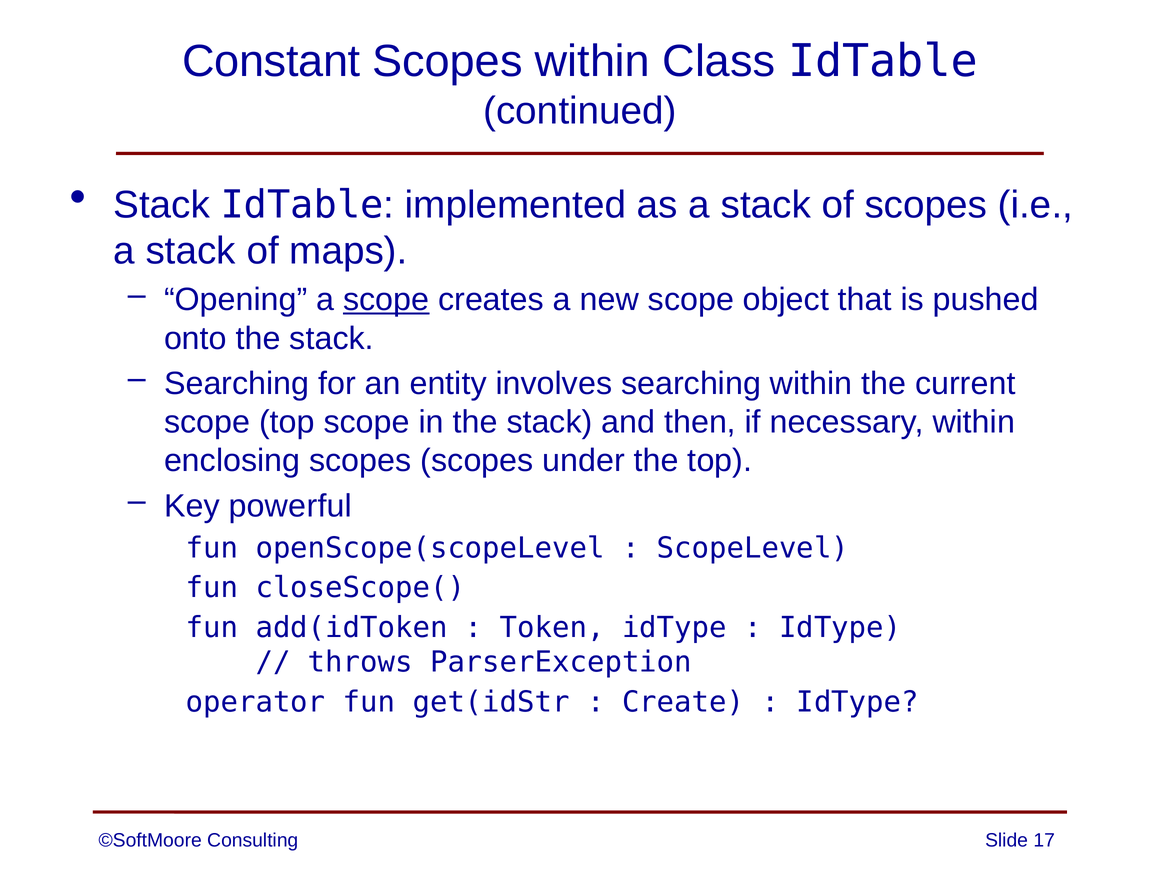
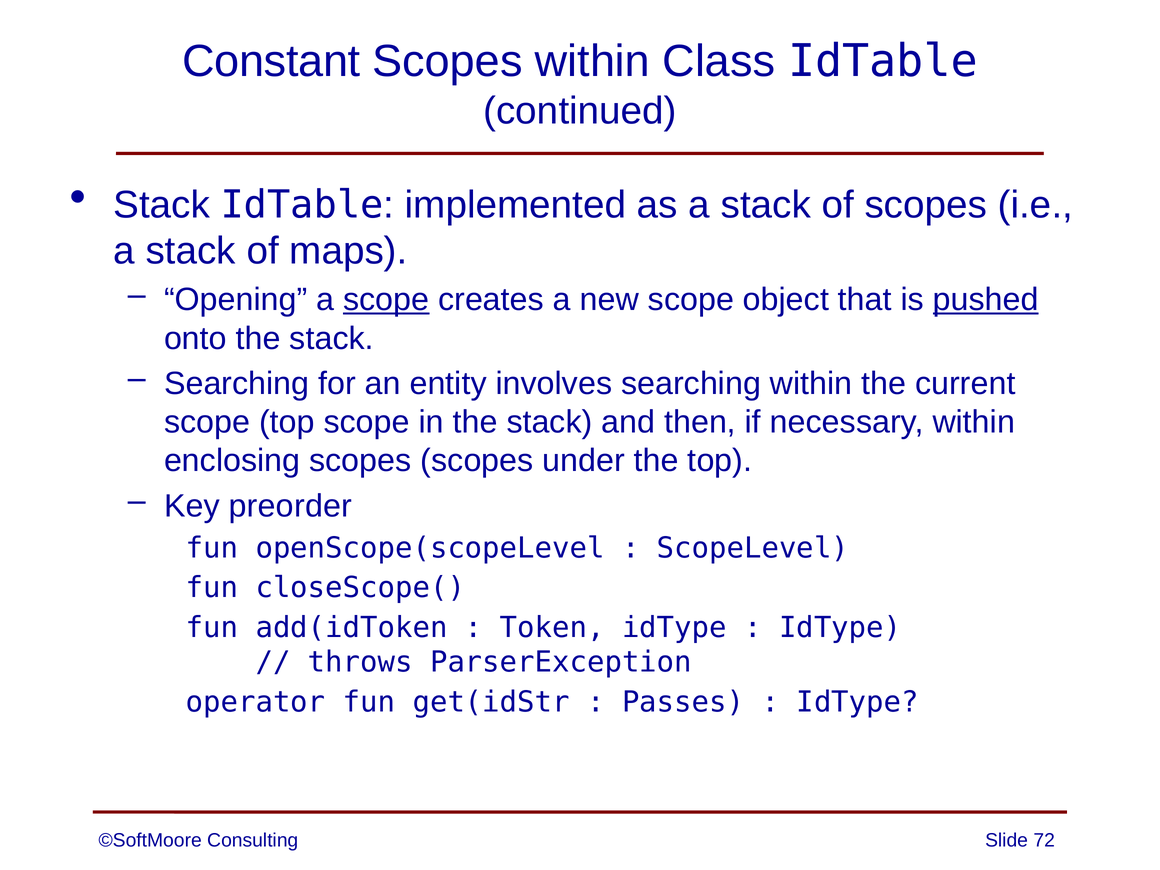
pushed underline: none -> present (986, 300)
powerful: powerful -> preorder (290, 506)
Create: Create -> Passes (683, 702)
17: 17 -> 72 (1044, 840)
